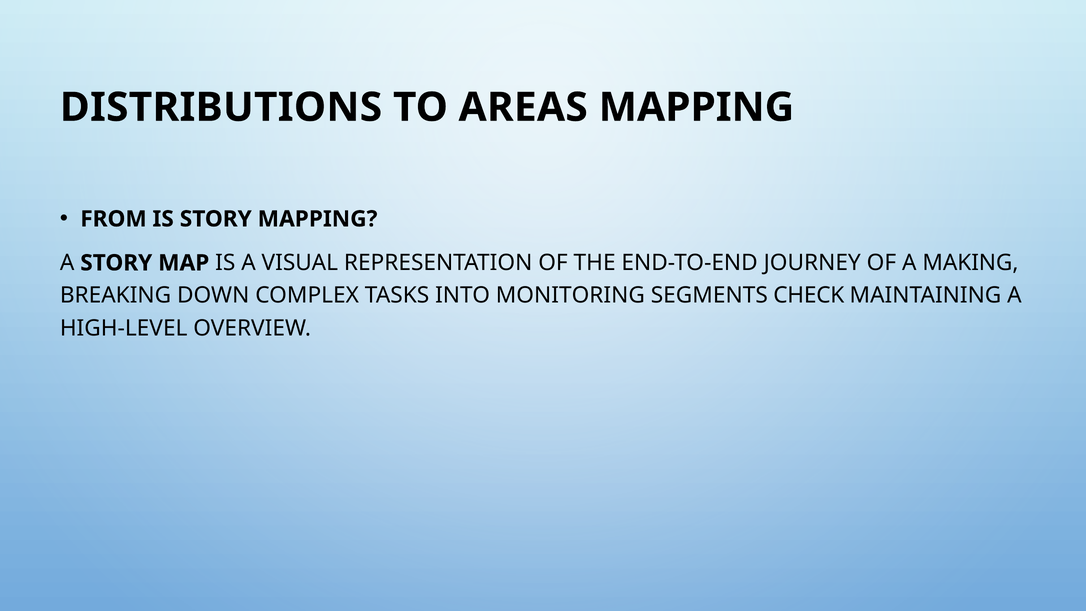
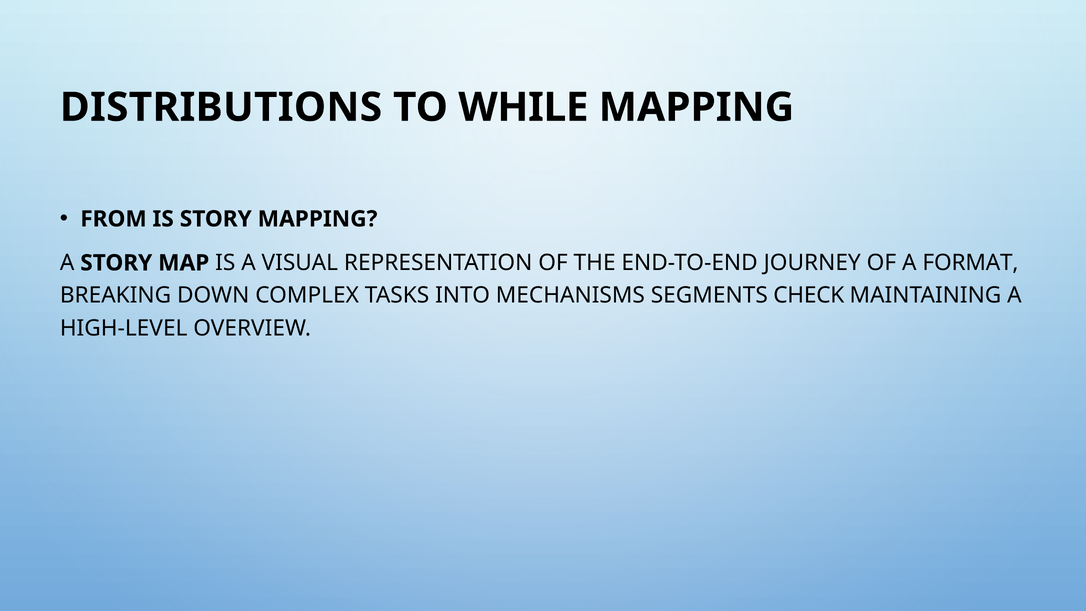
AREAS: AREAS -> WHILE (523, 107)
MAKING: MAKING -> FORMAT (971, 263)
MONITORING: MONITORING -> MECHANISMS (570, 295)
